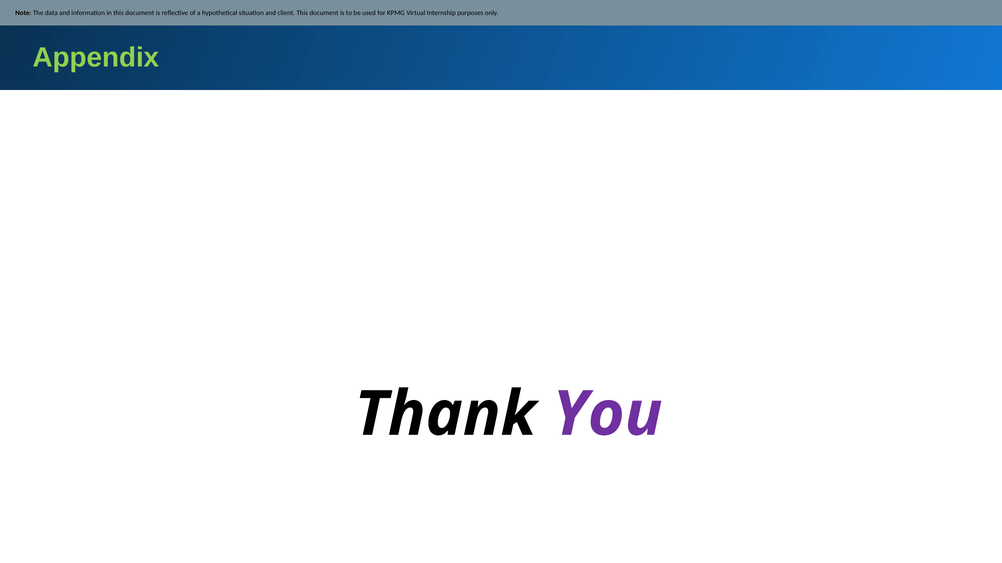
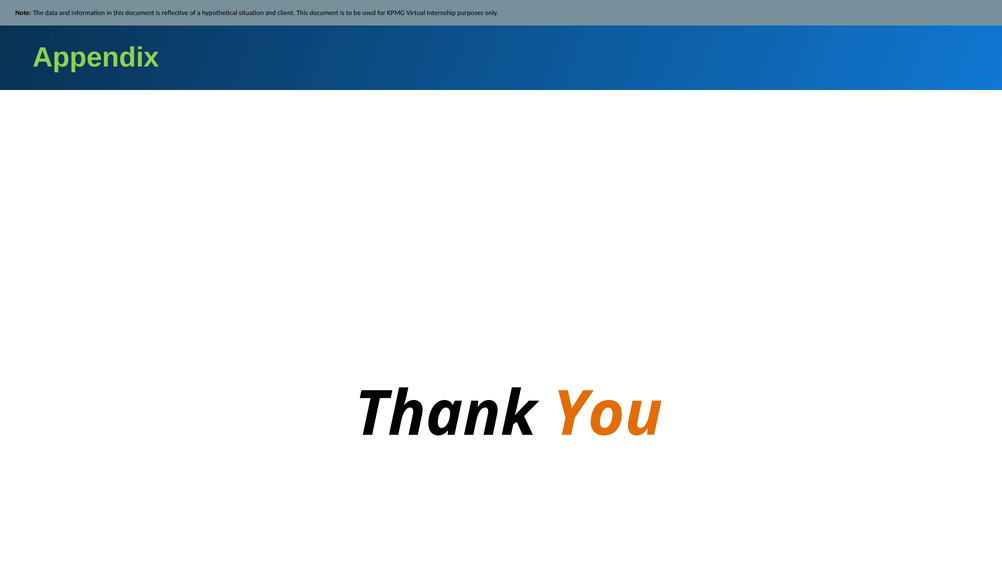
You colour: purple -> orange (608, 415)
